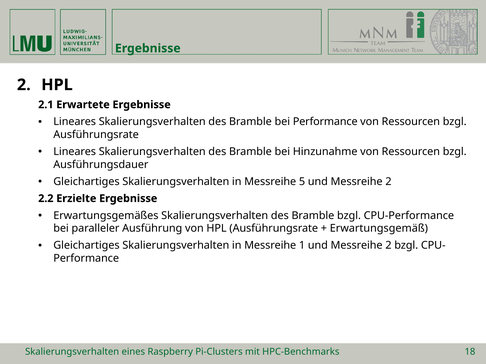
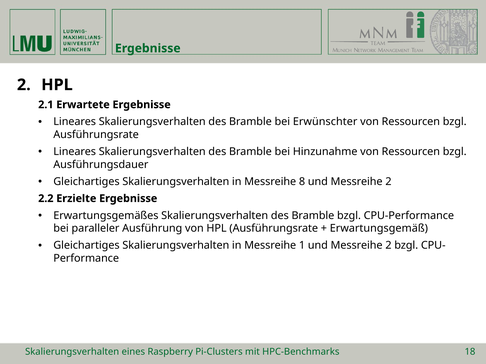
bei Performance: Performance -> Erwünschter (325, 122)
5: 5 -> 8 (302, 182)
